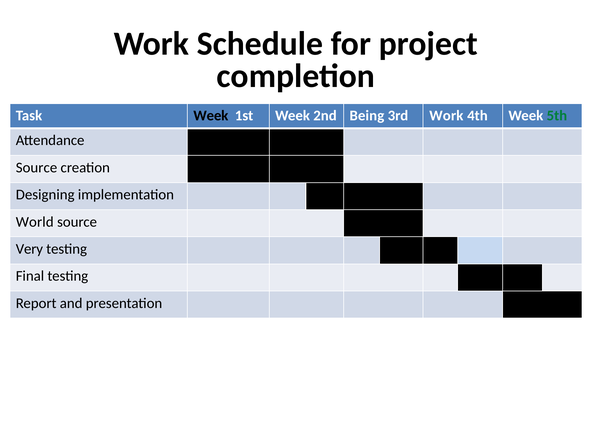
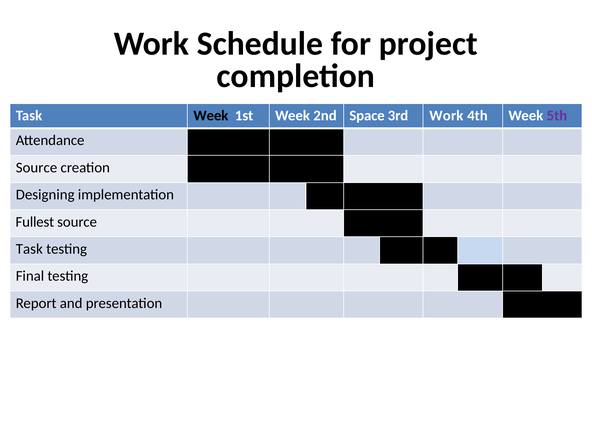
Being: Being -> Space (367, 116)
5th colour: green -> purple (557, 116)
World: World -> Fullest (35, 222)
Very: Very -> Task (29, 249)
